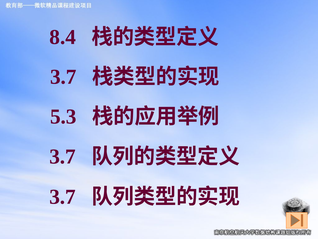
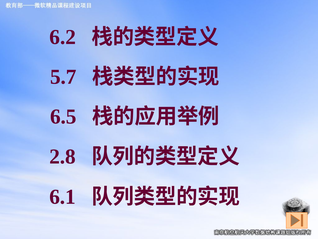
8.4: 8.4 -> 6.2 (63, 37)
3.7: 3.7 -> 5.7 (63, 77)
5.3: 5.3 -> 6.5 (63, 116)
3.7: 3.7 -> 2.8 (63, 156)
3.7: 3.7 -> 6.1 (63, 196)
